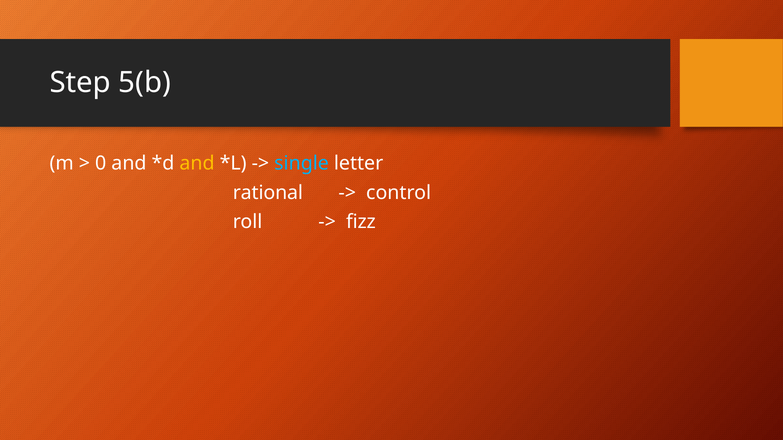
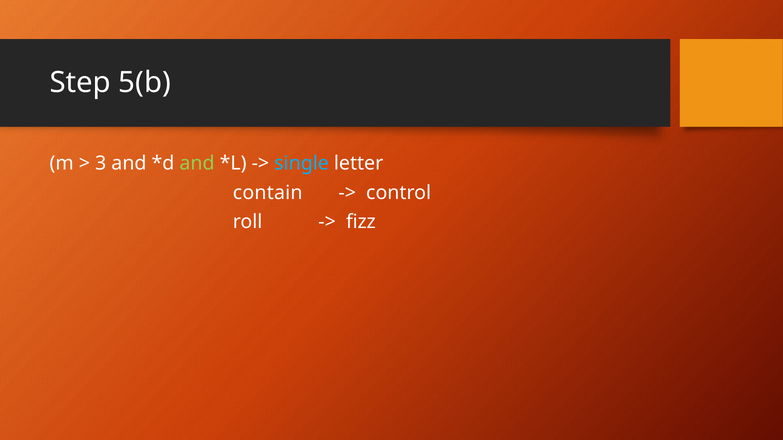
0: 0 -> 3 (101, 163)
and colour: yellow -> light green (197, 163)
rational: rational -> contain (268, 193)
